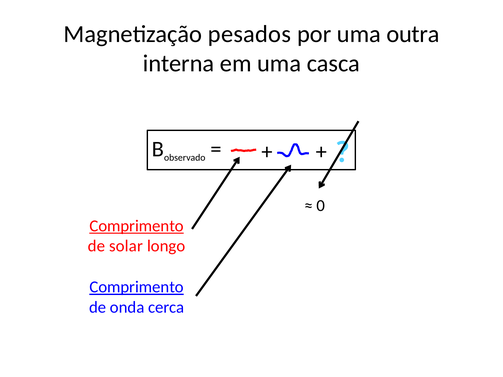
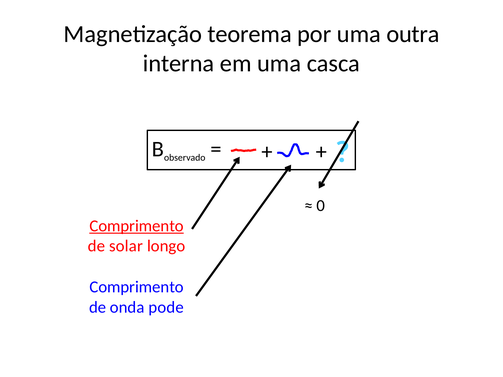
pesados: pesados -> teorema (250, 34)
Comprimento underline: present -> none (137, 287)
cerca: cerca -> pode (166, 307)
